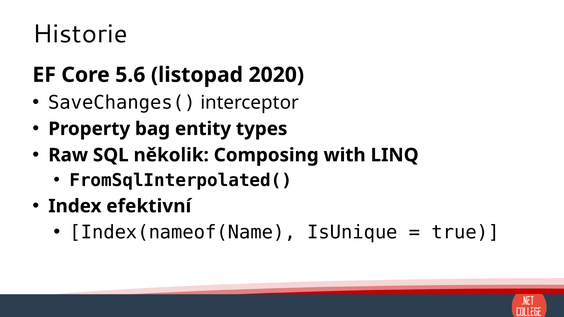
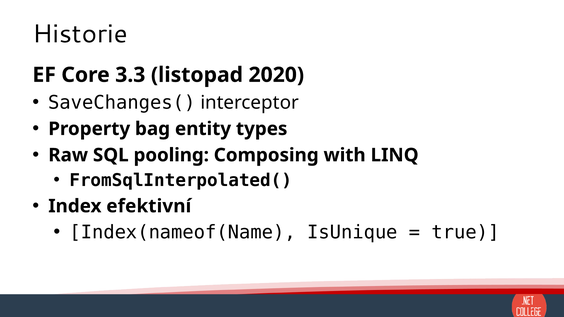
5.6: 5.6 -> 3.3 (130, 75)
několik: několik -> pooling (171, 155)
